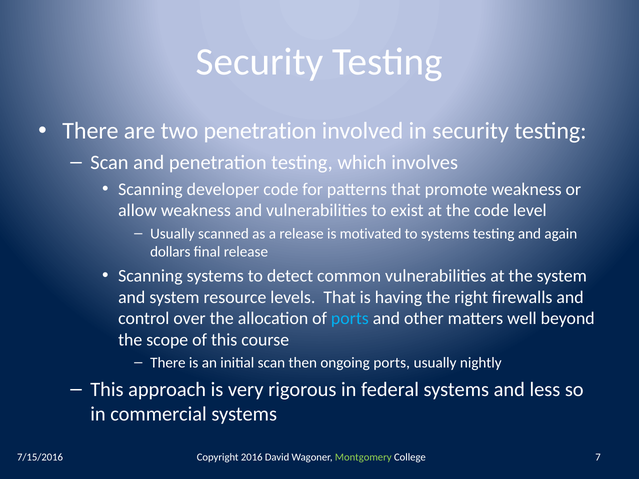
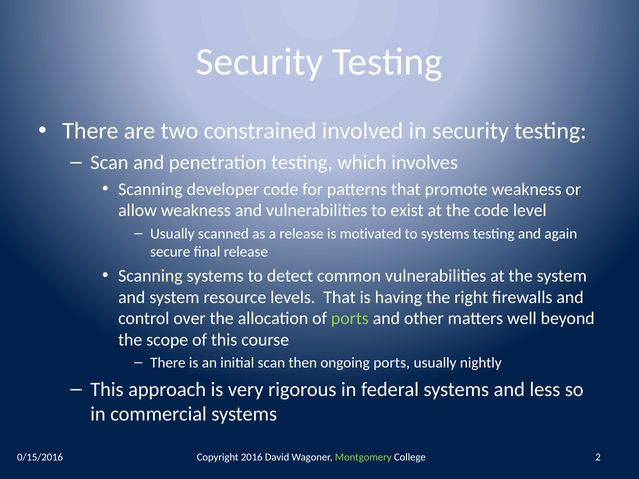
two penetration: penetration -> constrained (260, 131)
dollars: dollars -> secure (170, 252)
ports colour: light blue -> light green (350, 319)
7/15/2016: 7/15/2016 -> 0/15/2016 (40, 458)
7: 7 -> 2 (598, 458)
